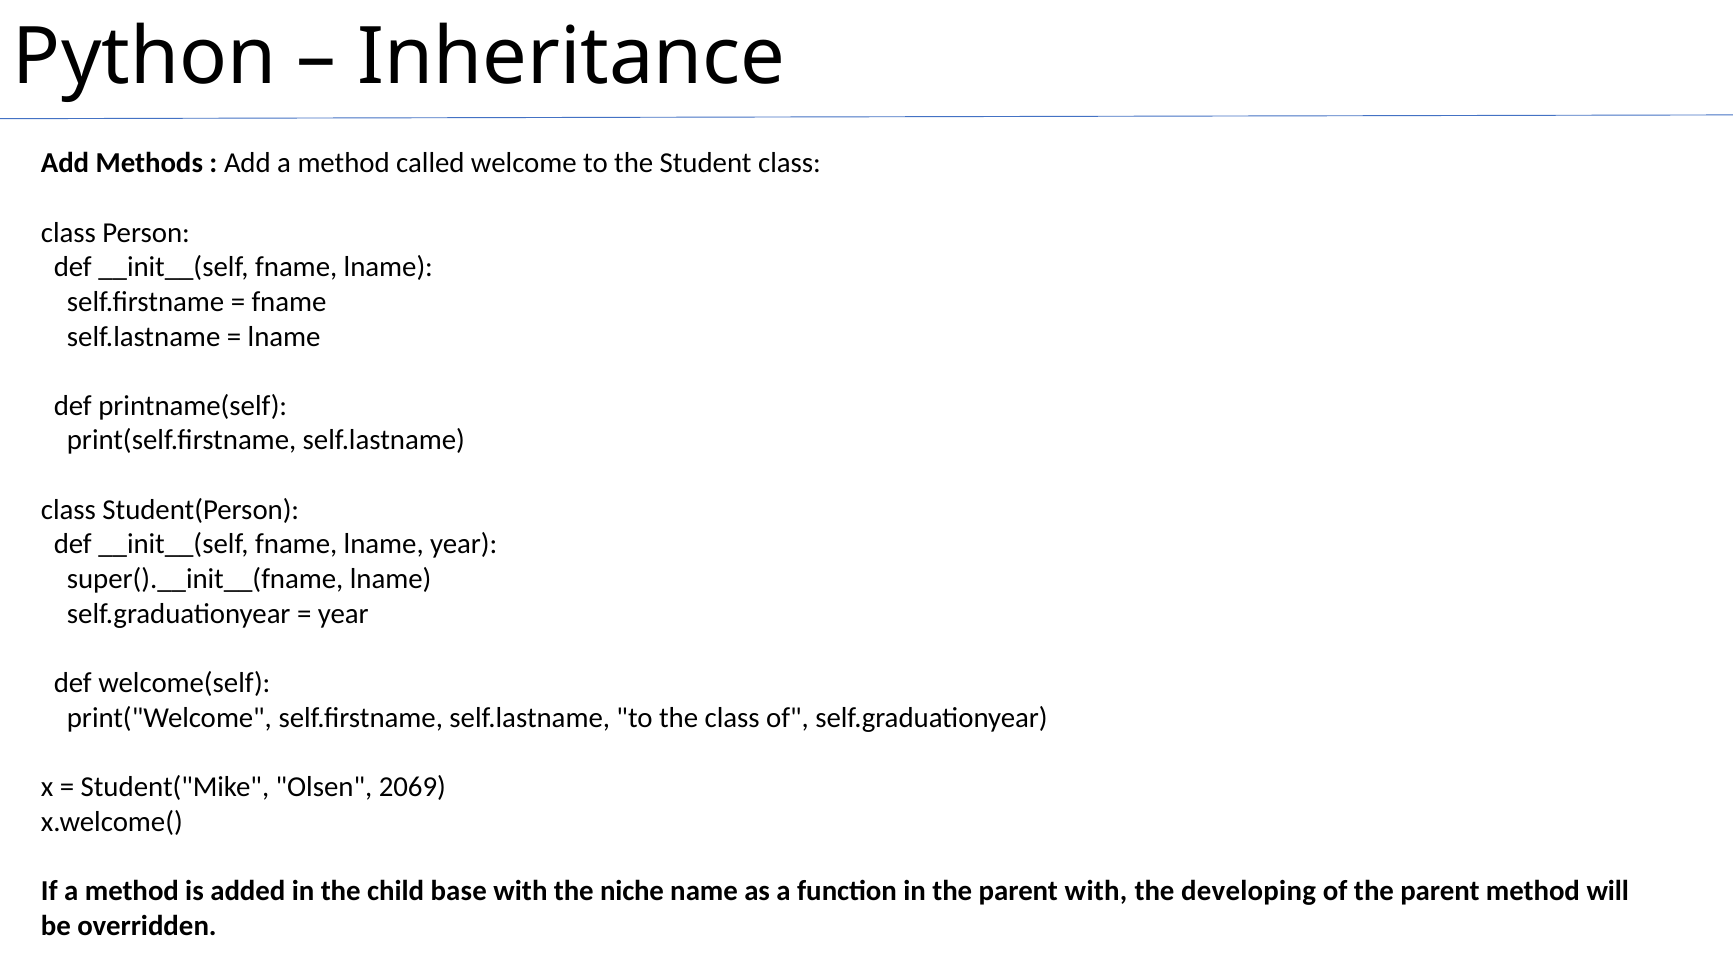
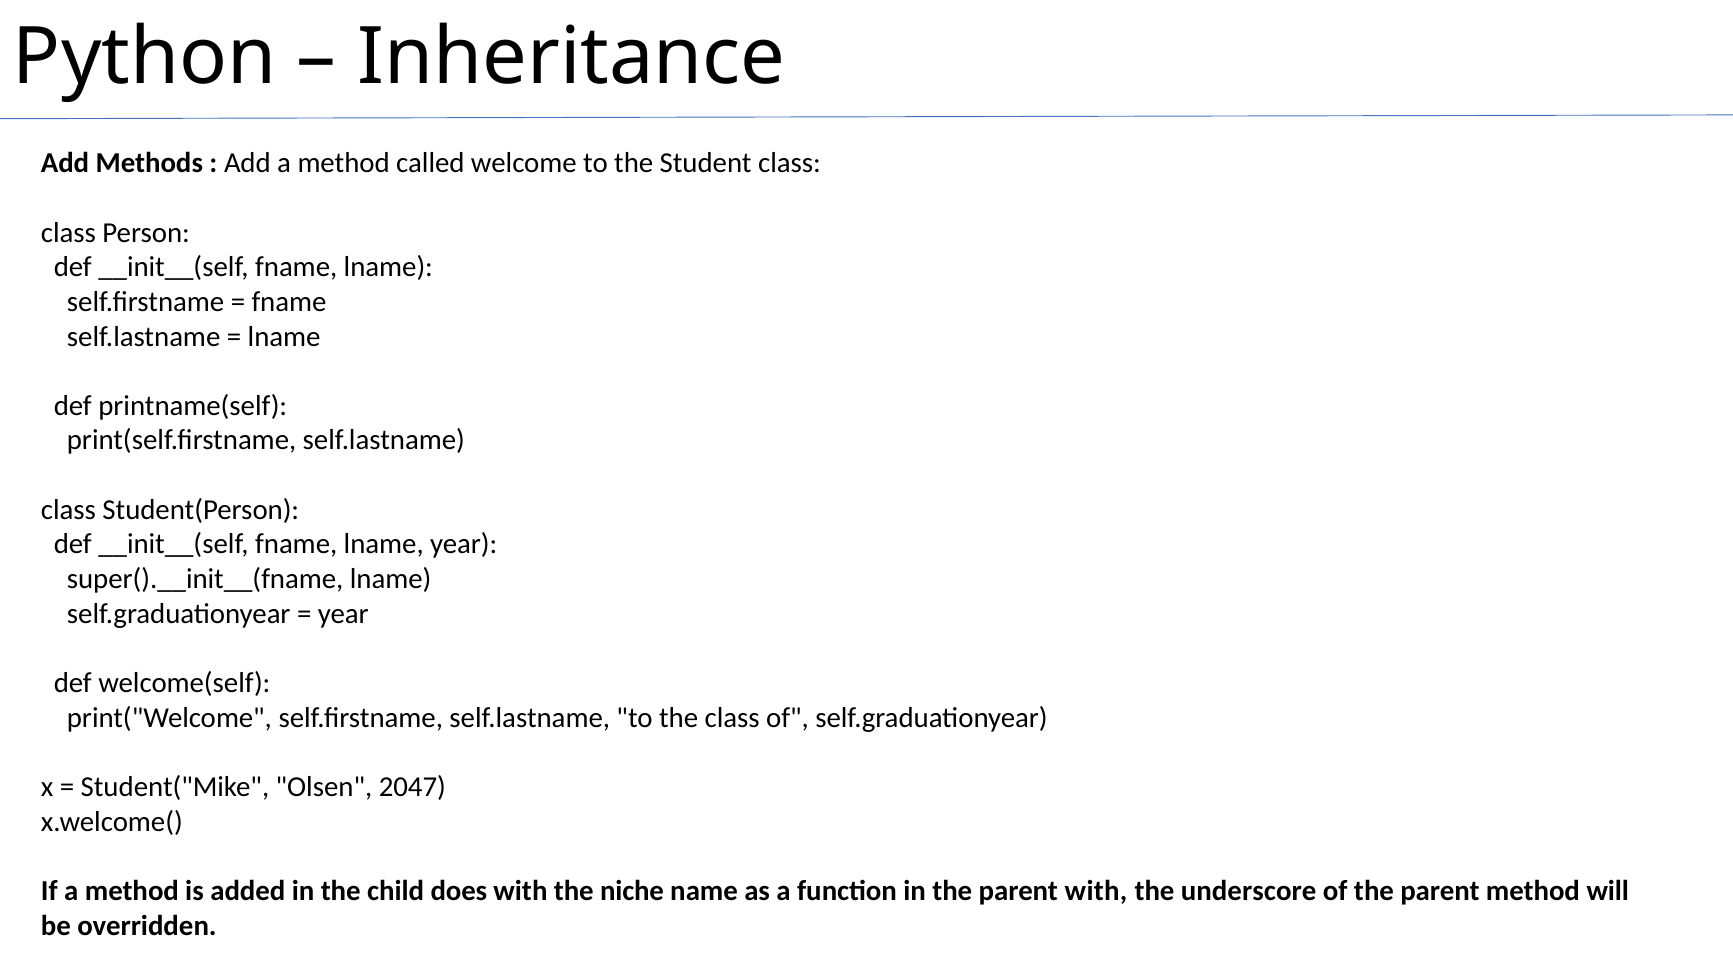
2069: 2069 -> 2047 (412, 787)
base: base -> does (459, 891)
developing: developing -> underscore (1249, 891)
